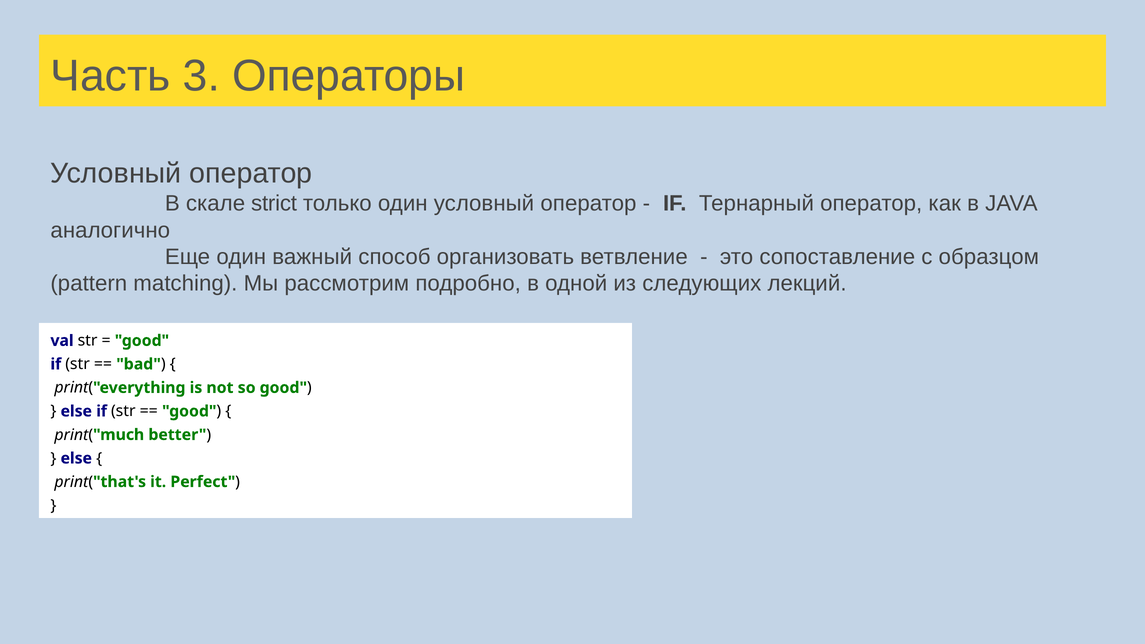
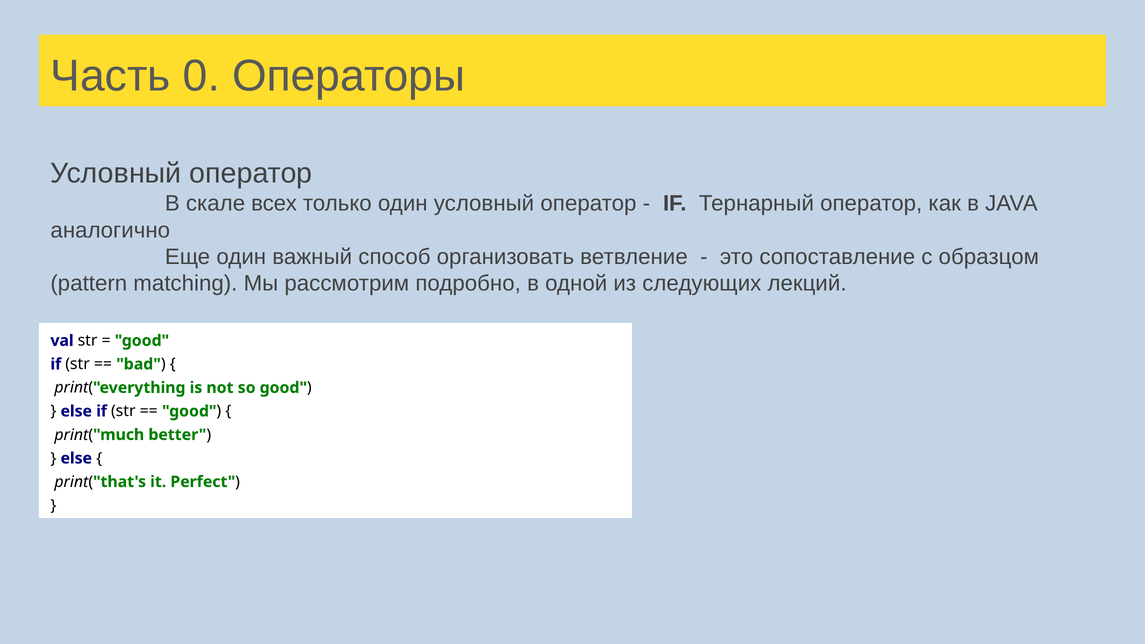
3: 3 -> 0 (201, 76)
strict: strict -> всех (274, 203)
